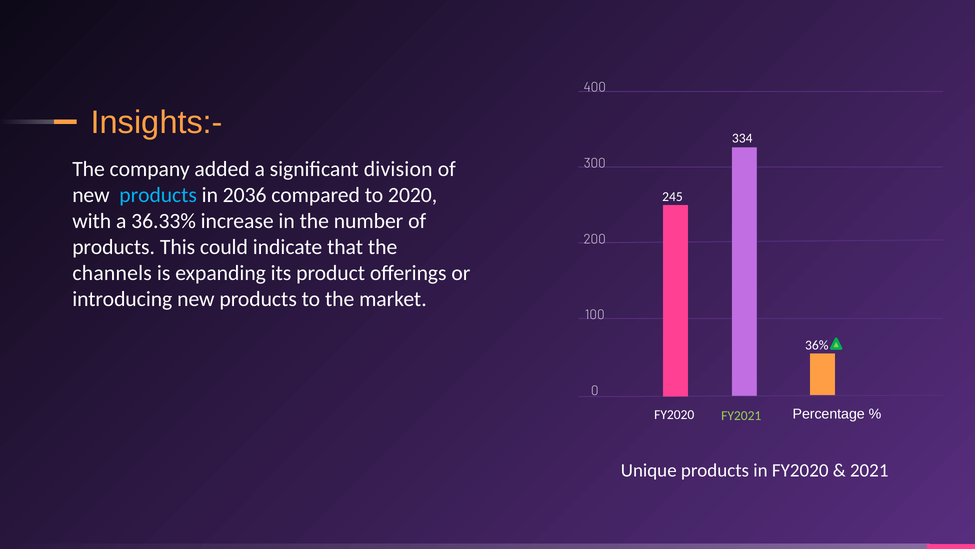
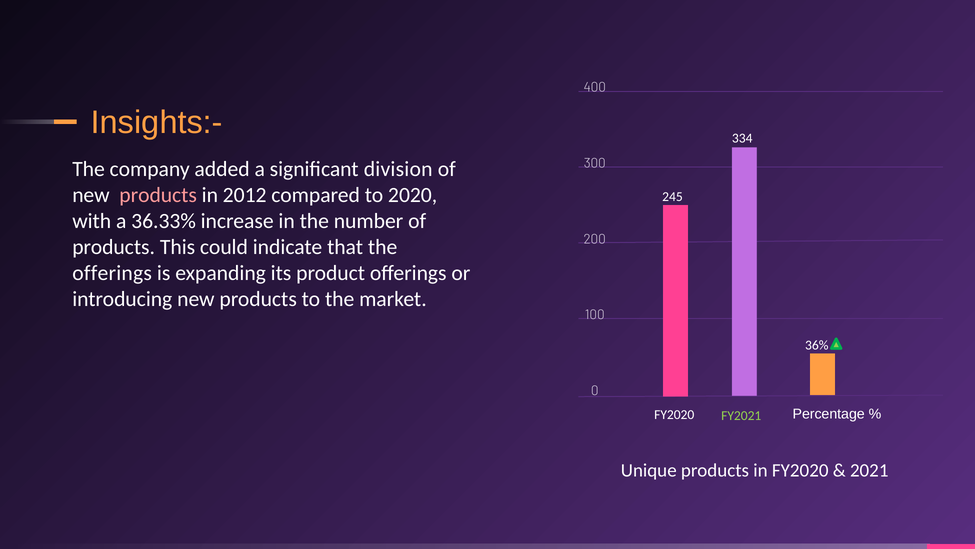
products colour: light blue -> pink (158, 195)
2036: 2036 -> 2012 (245, 195)
channels: channels -> offerings (112, 273)
